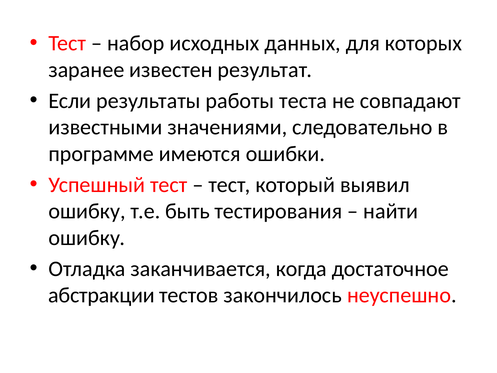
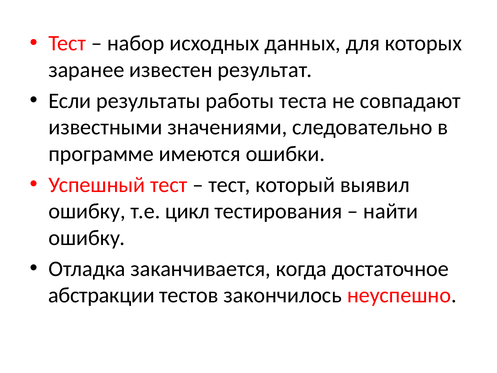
быть: быть -> цикл (188, 211)
